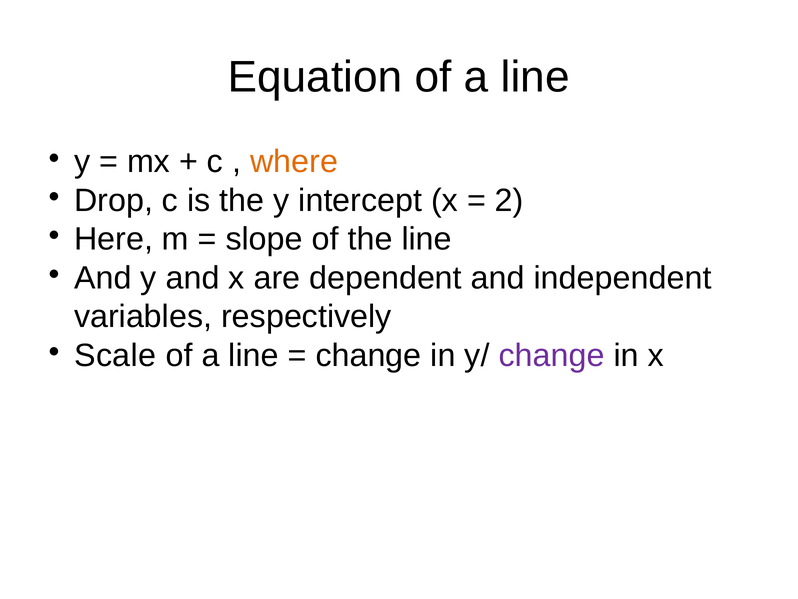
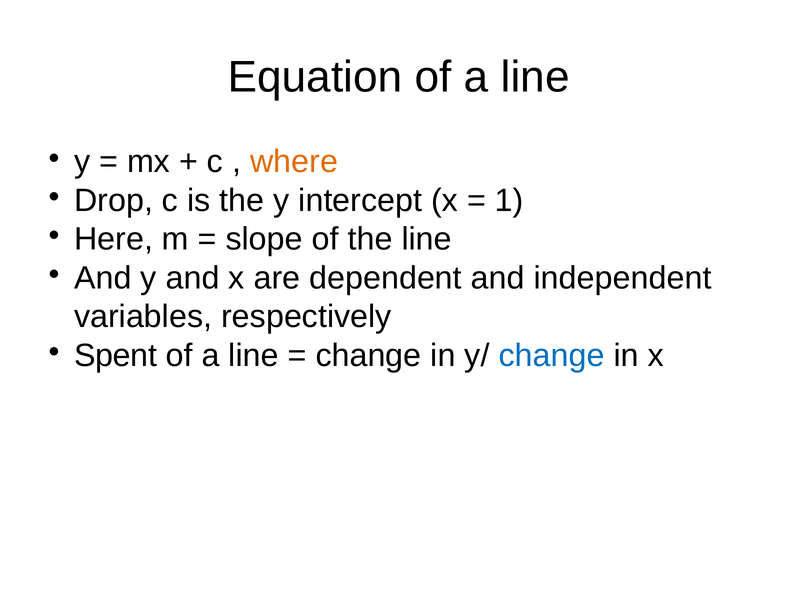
2: 2 -> 1 (509, 200)
Scale: Scale -> Spent (115, 355)
change colour: purple -> blue (552, 355)
